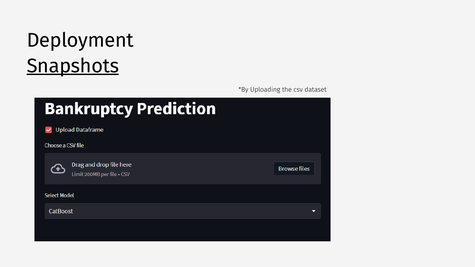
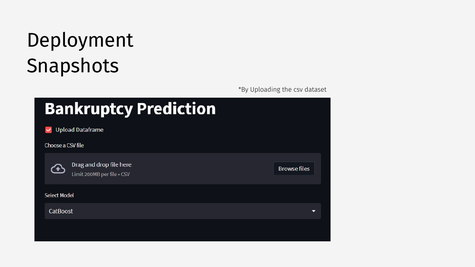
Snapshots underline: present -> none (73, 66)
